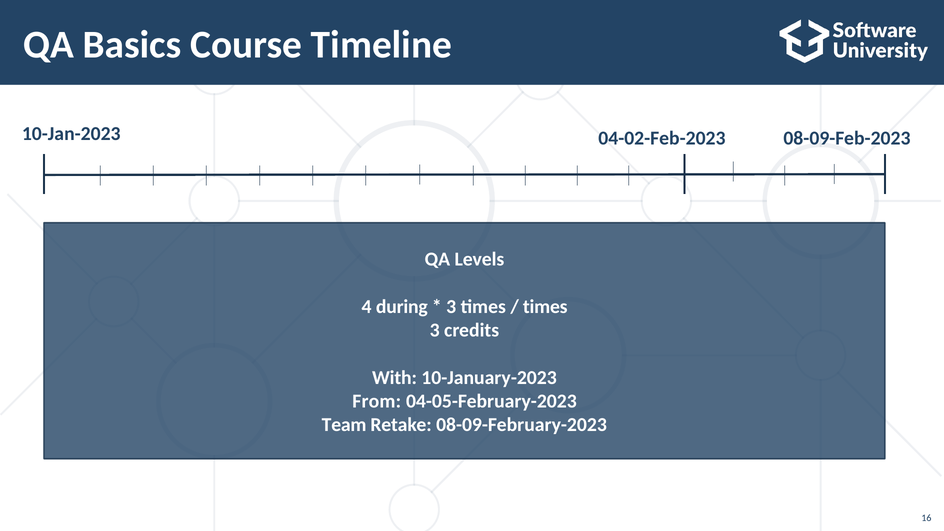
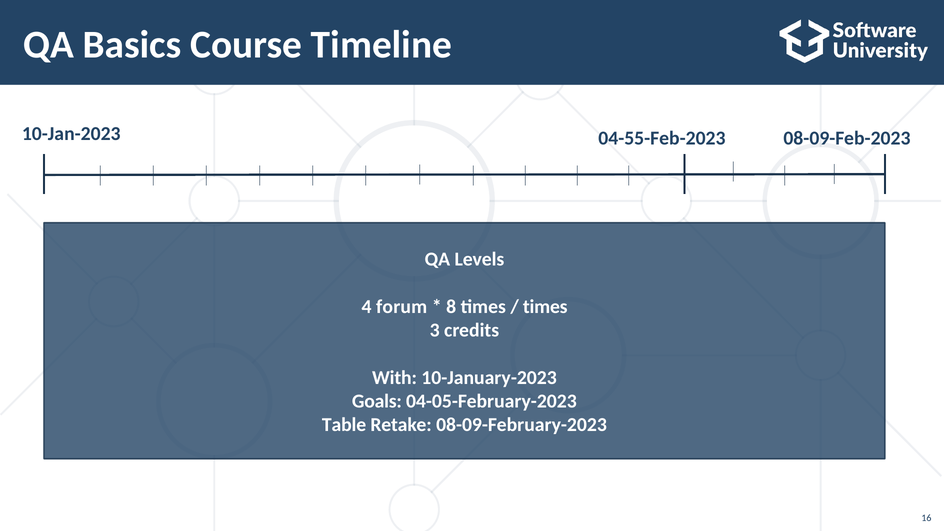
04-02-Feb-2023: 04-02-Feb-2023 -> 04-55-Feb-2023 (662, 138)
during: during -> forum (402, 307)
3: 3 -> 8 (451, 307)
From: From -> Goals (377, 401)
Team: Team -> Table (344, 425)
